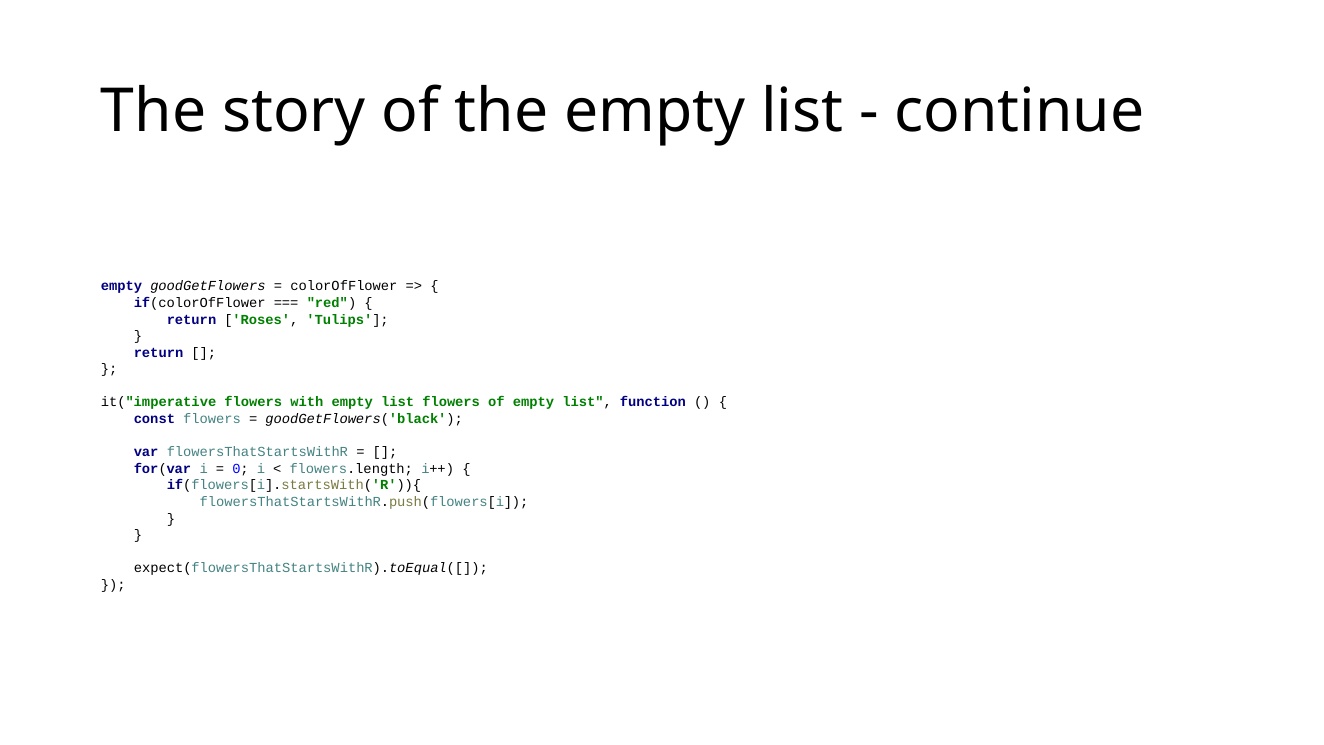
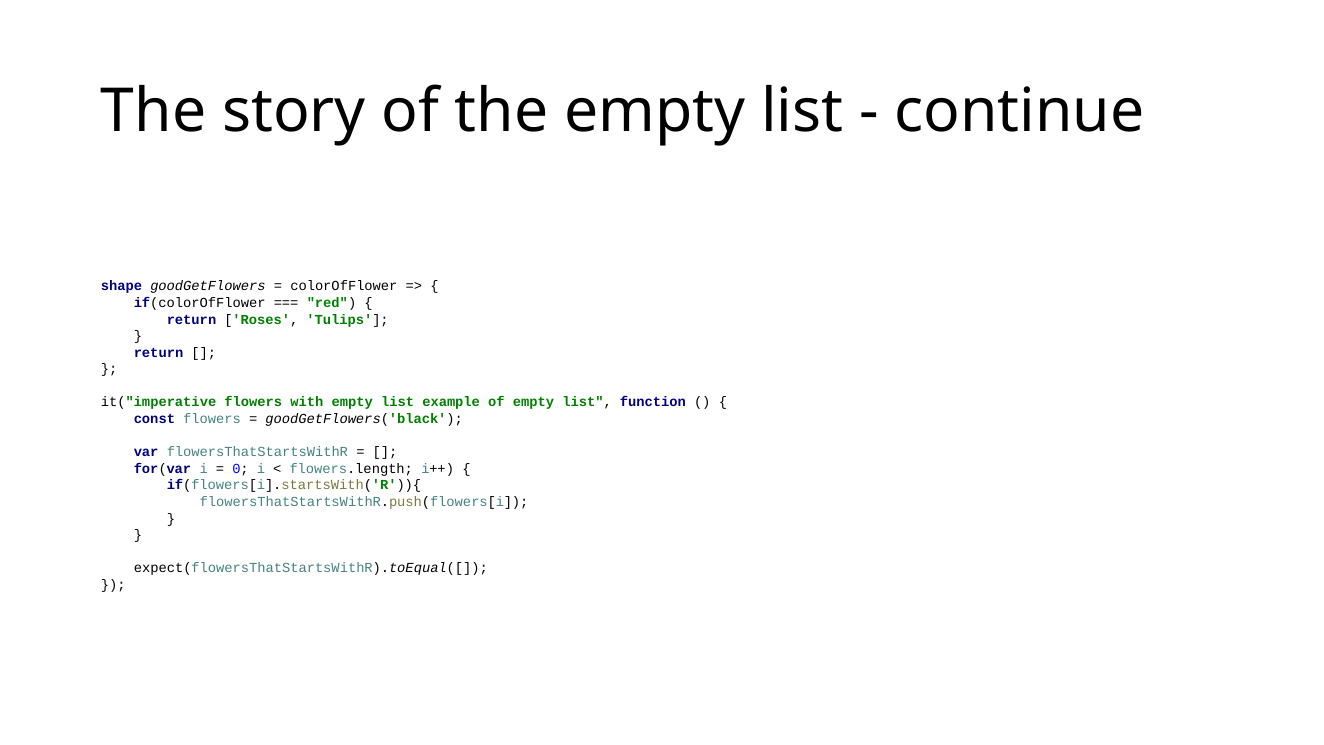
empty: empty -> shape (122, 286)
list flowers: flowers -> example (451, 402)
